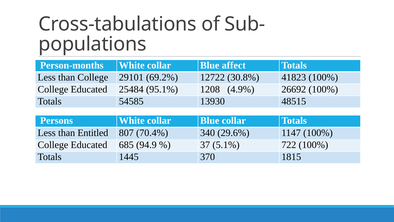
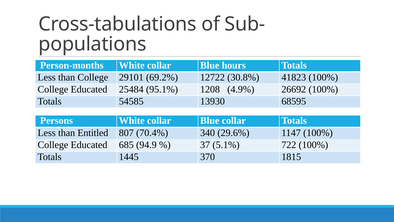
affect: affect -> hours (234, 65)
48515: 48515 -> 68595 (294, 101)
